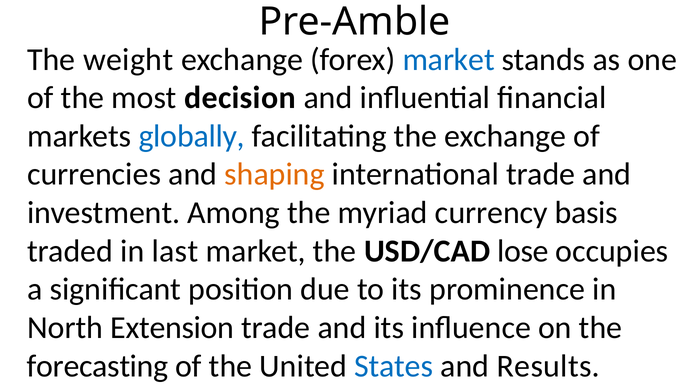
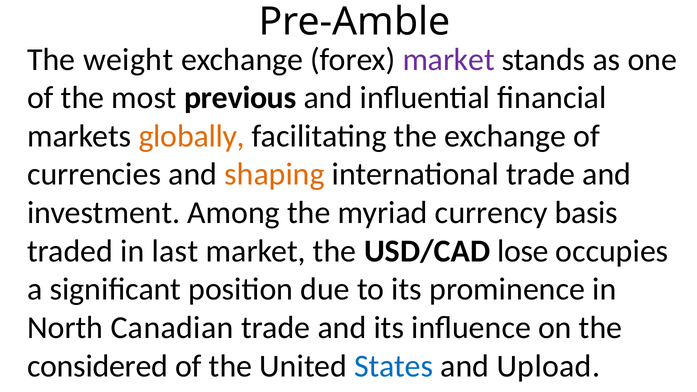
market colour: blue -> purple (449, 59)
decision: decision -> previous (240, 98)
globally colour: blue -> orange (192, 136)
Extension: Extension -> Canadian (172, 328)
forecasting: forecasting -> considered (98, 366)
Results: Results -> Upload (548, 366)
